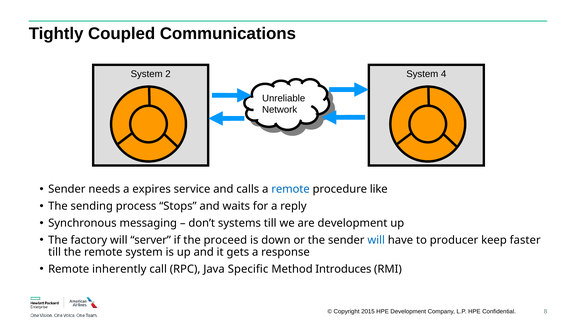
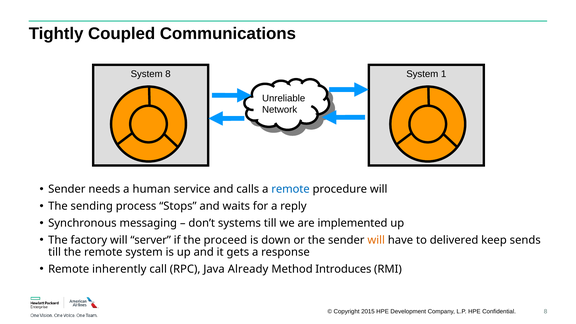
System 2: 2 -> 8 (168, 74)
4: 4 -> 1 (444, 74)
expires: expires -> human (152, 189)
procedure like: like -> will (379, 189)
are development: development -> implemented (353, 223)
will colour: blue -> orange (376, 240)
producer: producer -> delivered (454, 240)
faster: faster -> sends (525, 240)
Specific: Specific -> Already (248, 269)
